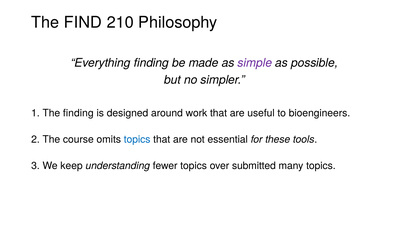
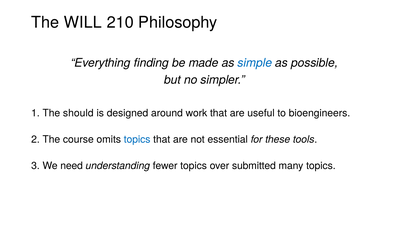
FIND: FIND -> WILL (83, 22)
simple colour: purple -> blue (255, 63)
The finding: finding -> should (78, 113)
keep: keep -> need (72, 166)
